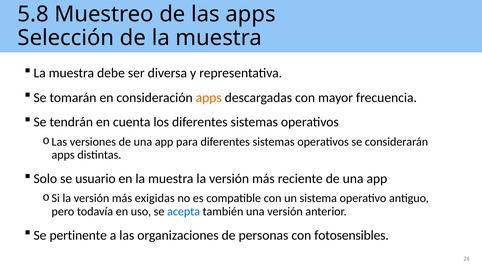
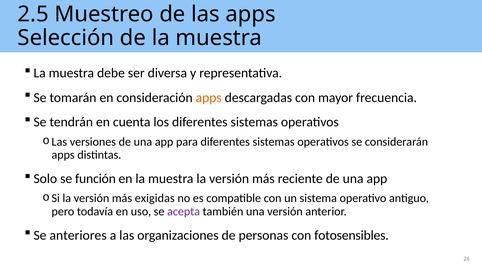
5.8: 5.8 -> 2.5 (33, 14)
usuario: usuario -> función (95, 179)
acepta colour: blue -> purple (184, 211)
pertinente: pertinente -> anteriores (78, 235)
